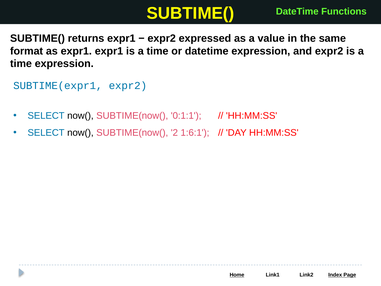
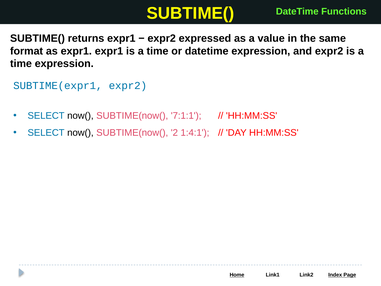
0:1:1: 0:1:1 -> 7:1:1 (186, 116)
1:6:1: 1:6:1 -> 1:4:1 (195, 133)
